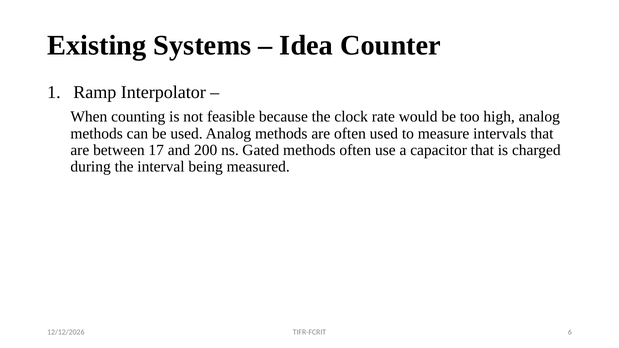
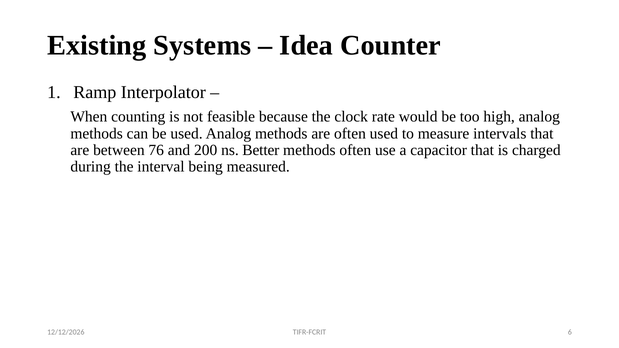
17: 17 -> 76 (156, 150)
Gated: Gated -> Better (261, 150)
